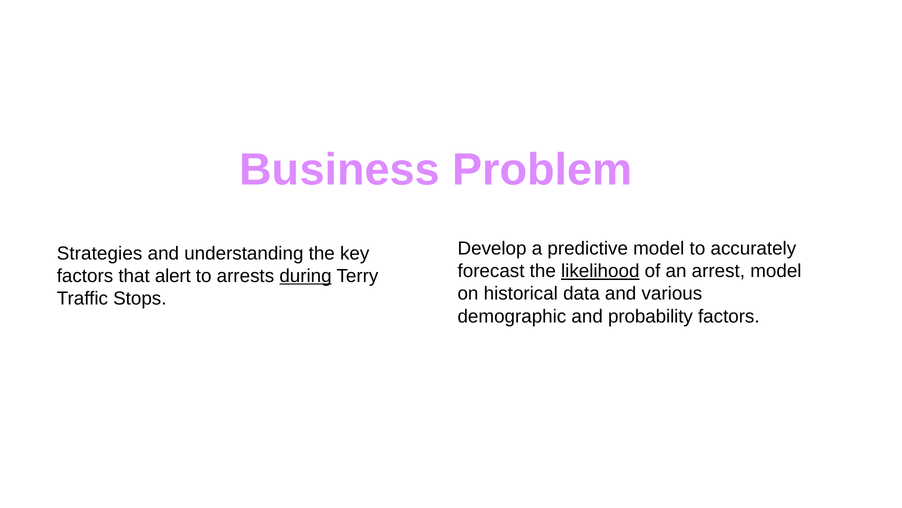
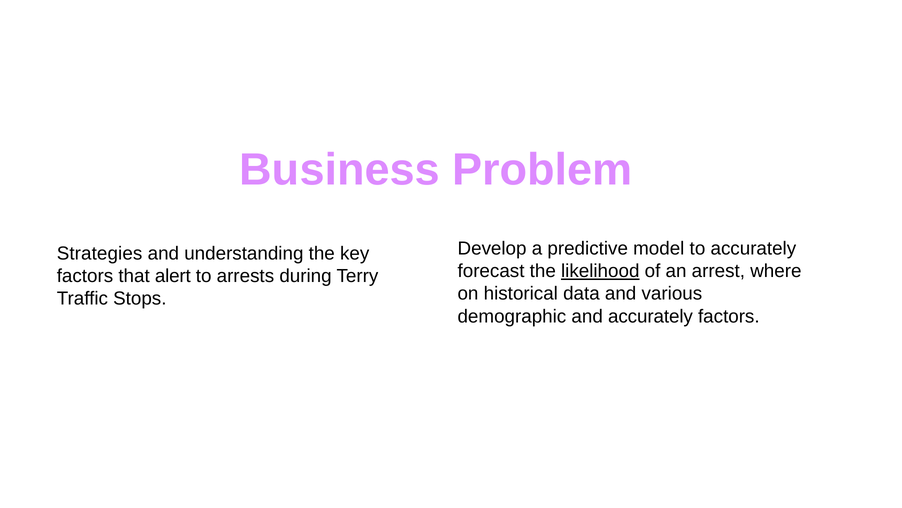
arrest model: model -> where (776, 271)
during underline: present -> none (306, 276)
and probability: probability -> accurately (650, 316)
